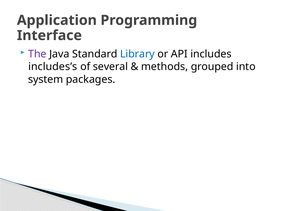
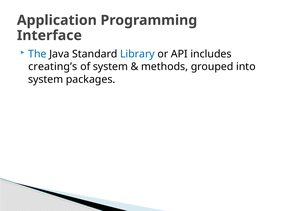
The colour: purple -> blue (37, 54)
includes’s: includes’s -> creating’s (53, 67)
of several: several -> system (110, 67)
